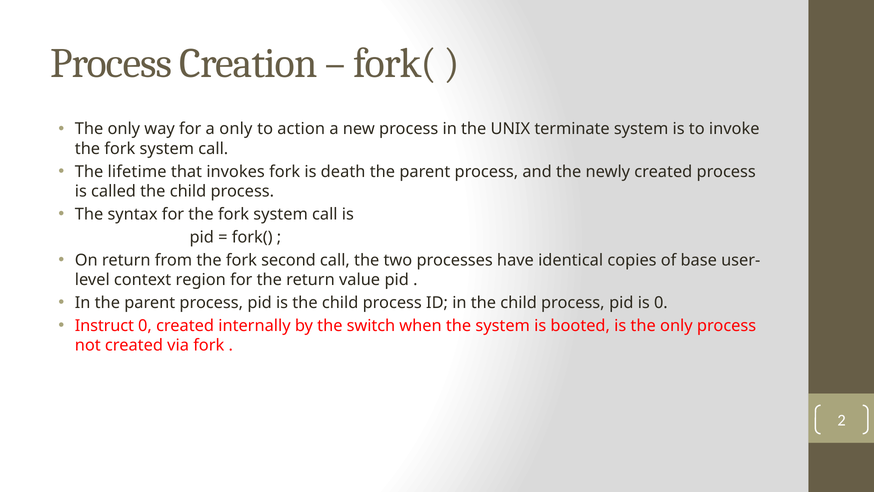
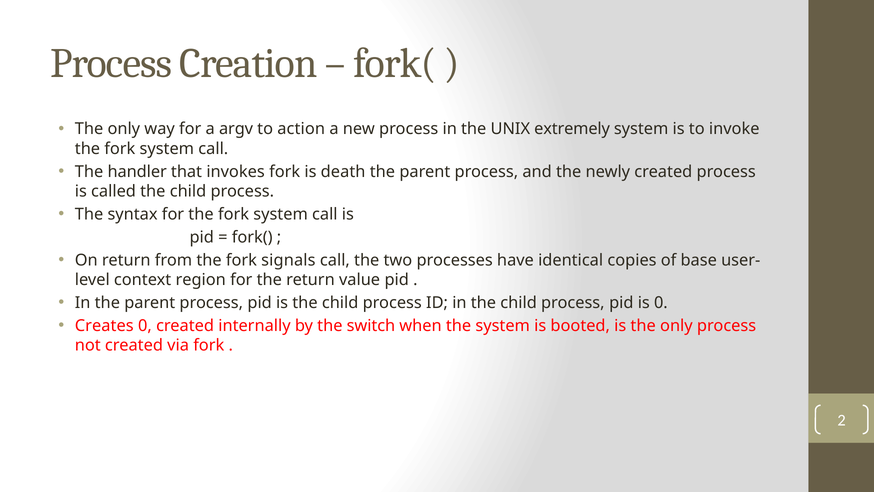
a only: only -> argv (236, 129)
terminate: terminate -> extremely (572, 129)
lifetime: lifetime -> handler (137, 172)
second: second -> signals (288, 260)
Instruct: Instruct -> Creates (104, 326)
